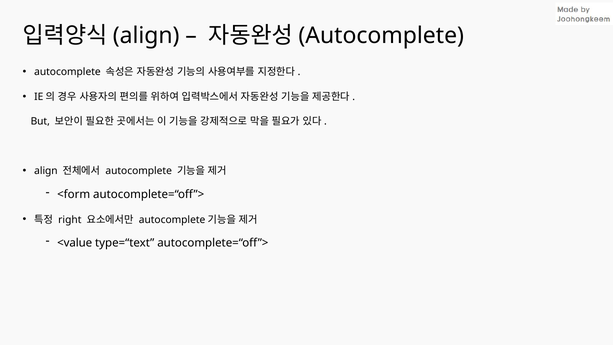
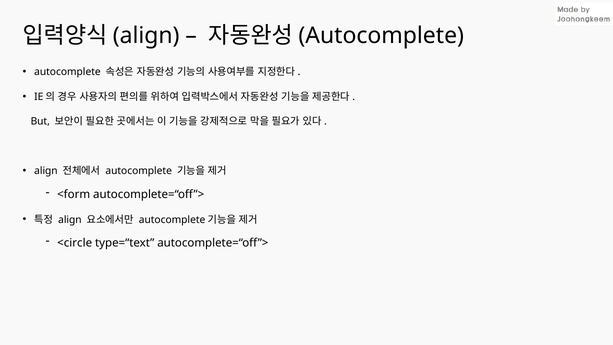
right: right -> align (70, 220)
<value: <value -> <circle (75, 243)
